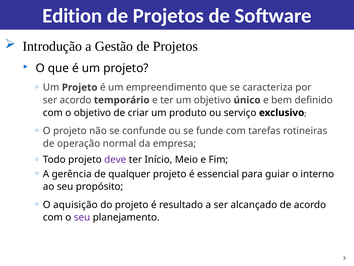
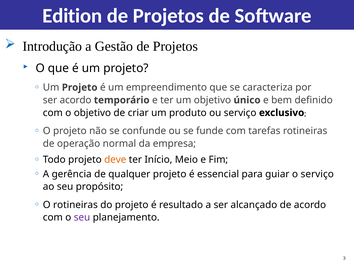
deve colour: purple -> orange (115, 159)
o interno: interno -> serviço (317, 174)
O aquisição: aquisição -> rotineiras (75, 204)
